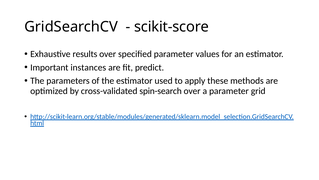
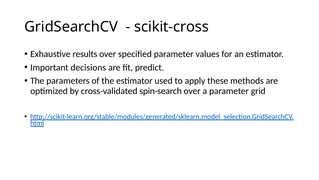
scikit-score: scikit-score -> scikit-cross (171, 27)
instances: instances -> decisions (88, 67)
